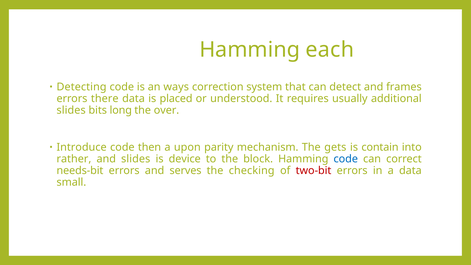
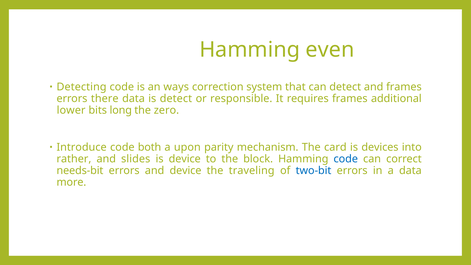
each: each -> even (330, 50)
is placed: placed -> detect (176, 99)
understood: understood -> responsible (241, 99)
requires usually: usually -> frames (350, 99)
slides: slides -> lower (71, 110)
over: over -> zero (166, 110)
then: then -> both (150, 147)
gets: gets -> card (335, 147)
contain: contain -> devices (380, 147)
and serves: serves -> device (186, 171)
checking: checking -> traveling (252, 171)
two-bit colour: red -> blue (314, 171)
small: small -> more (71, 182)
